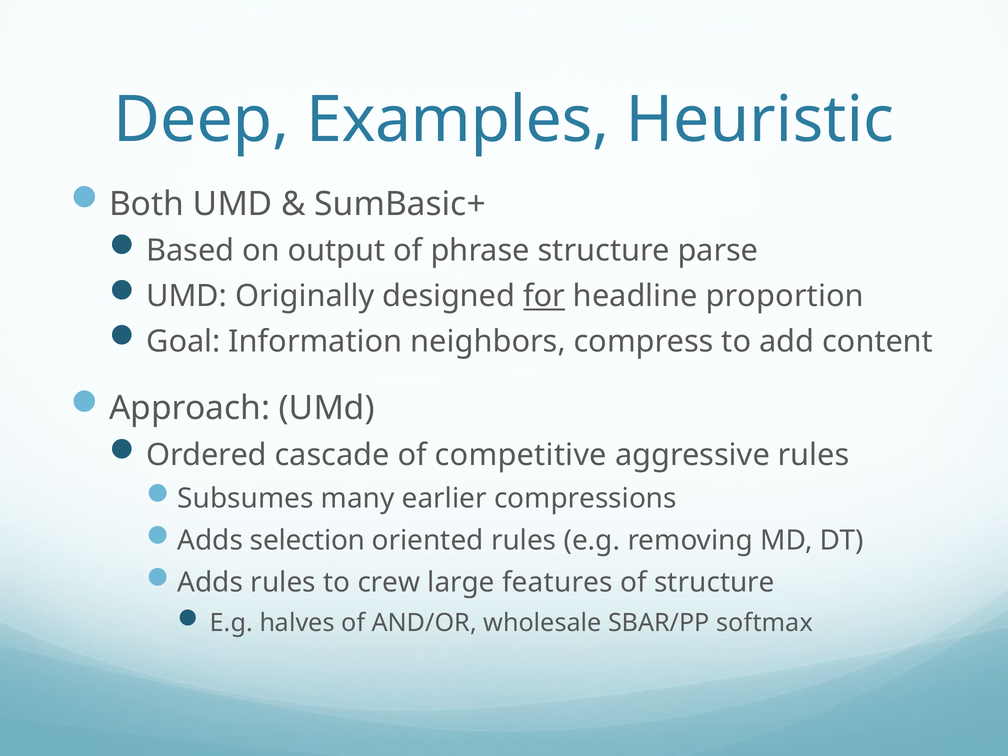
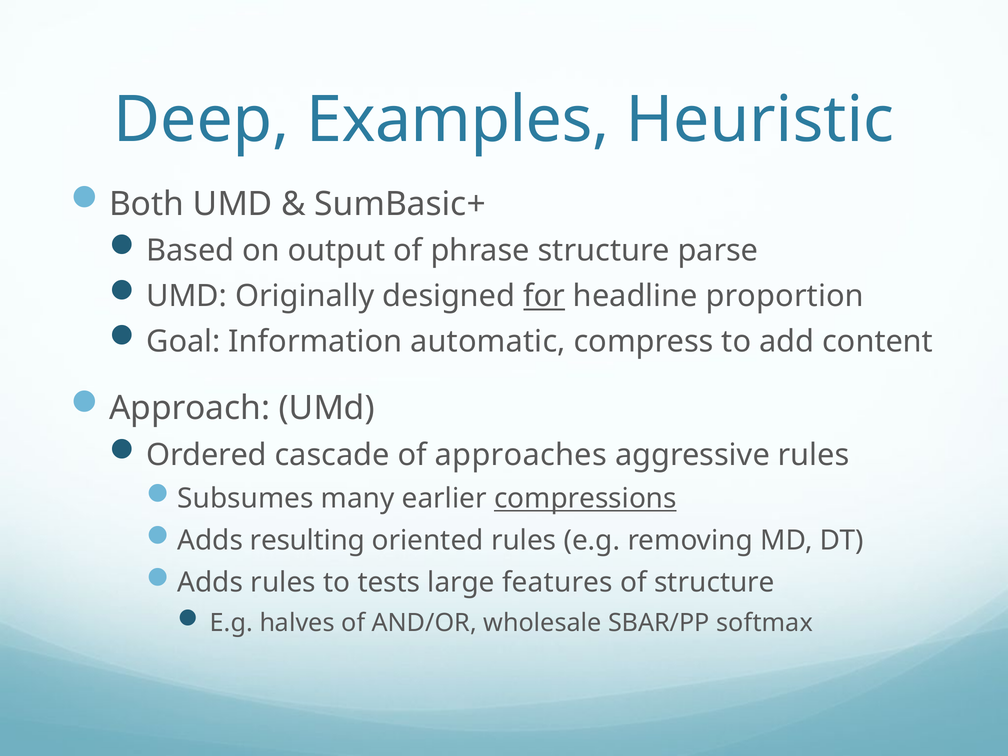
neighbors: neighbors -> automatic (488, 341)
competitive: competitive -> approaches (521, 455)
compressions underline: none -> present (585, 499)
selection: selection -> resulting (307, 541)
crew: crew -> tests (389, 583)
